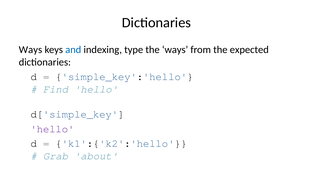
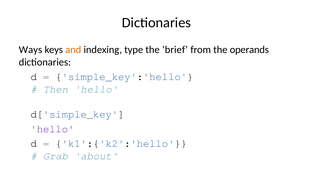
and colour: blue -> orange (73, 50)
the ways: ways -> brief (175, 50)
the expected: expected -> operands (249, 50)
Find: Find -> Then (56, 89)
